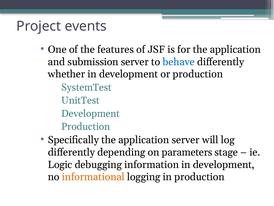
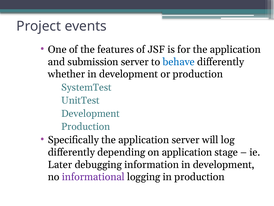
on parameters: parameters -> application (187, 152)
Logic: Logic -> Later (60, 164)
informational colour: orange -> purple (93, 177)
